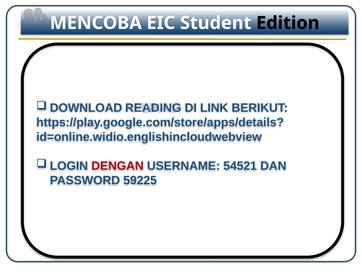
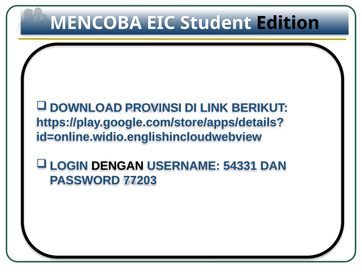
READING: READING -> PROVINSI (153, 108)
DENGAN colour: red -> black (118, 166)
54521: 54521 -> 54331 (240, 166)
59225: 59225 -> 77203 (140, 180)
